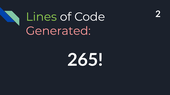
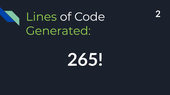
Generated colour: pink -> light green (58, 31)
